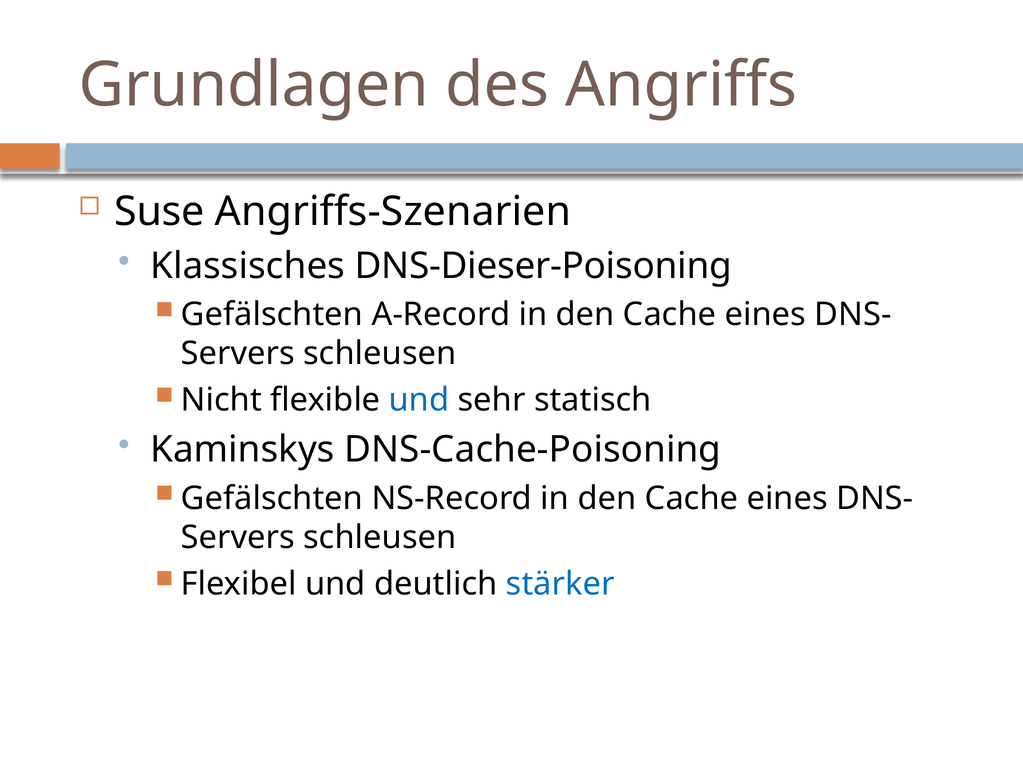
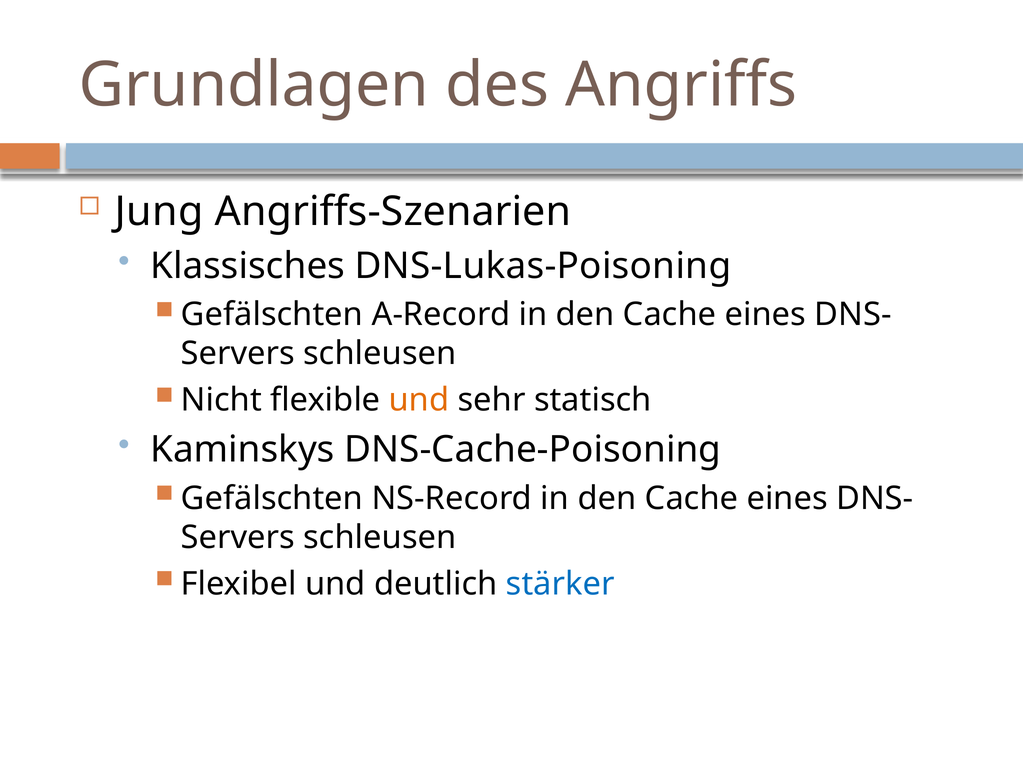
Suse: Suse -> Jung (159, 212)
DNS-Dieser-Poisoning: DNS-Dieser-Poisoning -> DNS-Lukas-Poisoning (543, 266)
und colour: blue -> orange (419, 400)
